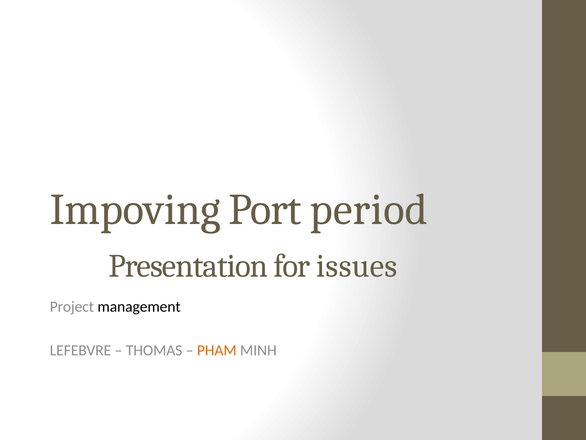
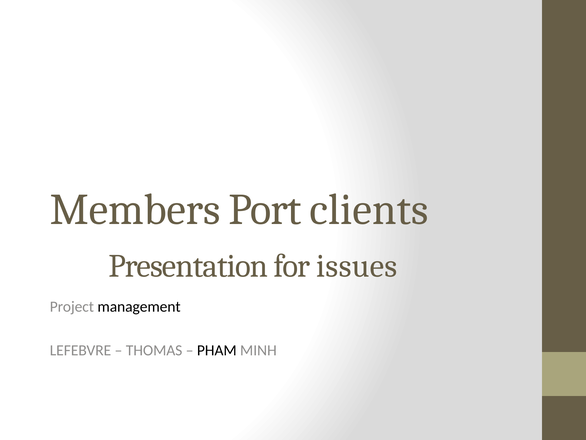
Impoving: Impoving -> Members (135, 209)
period: period -> clients (369, 209)
PHAM colour: orange -> black (217, 350)
